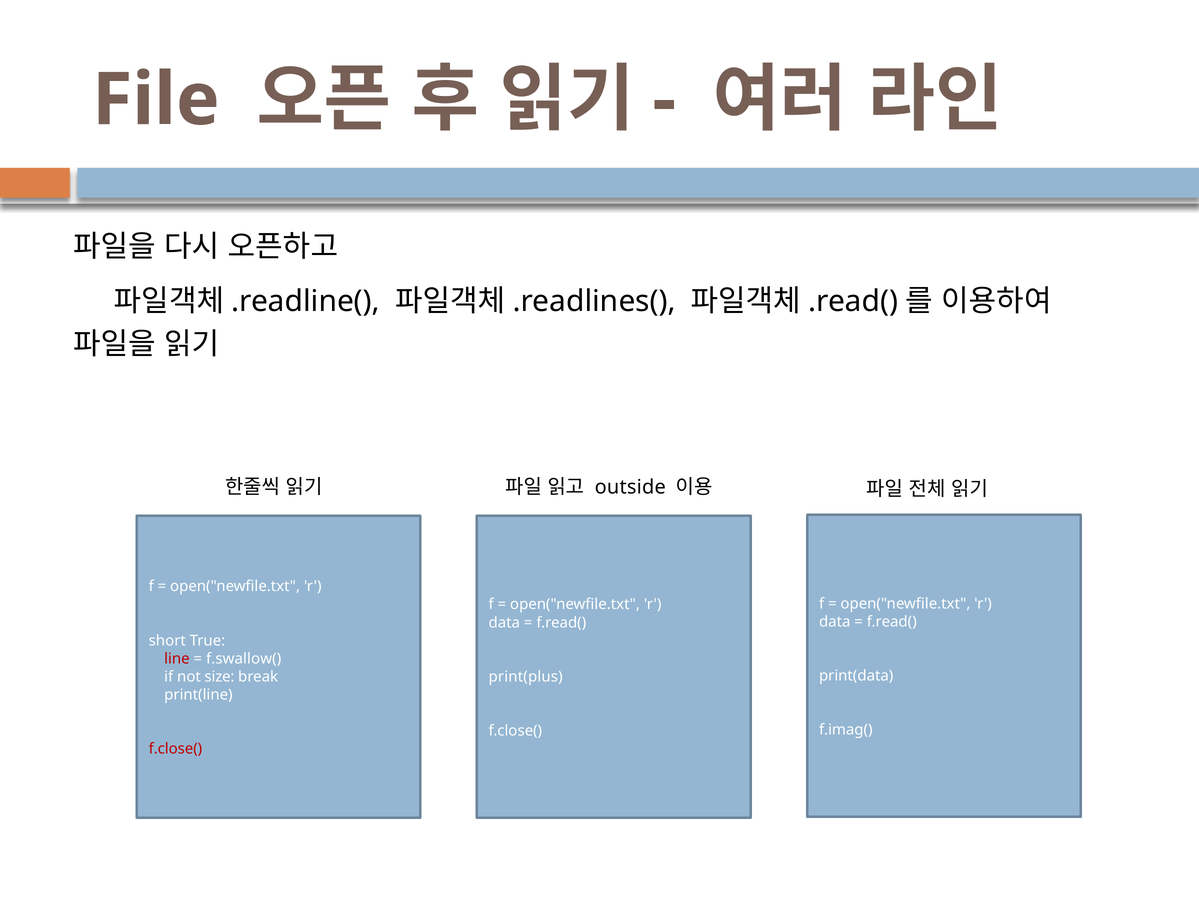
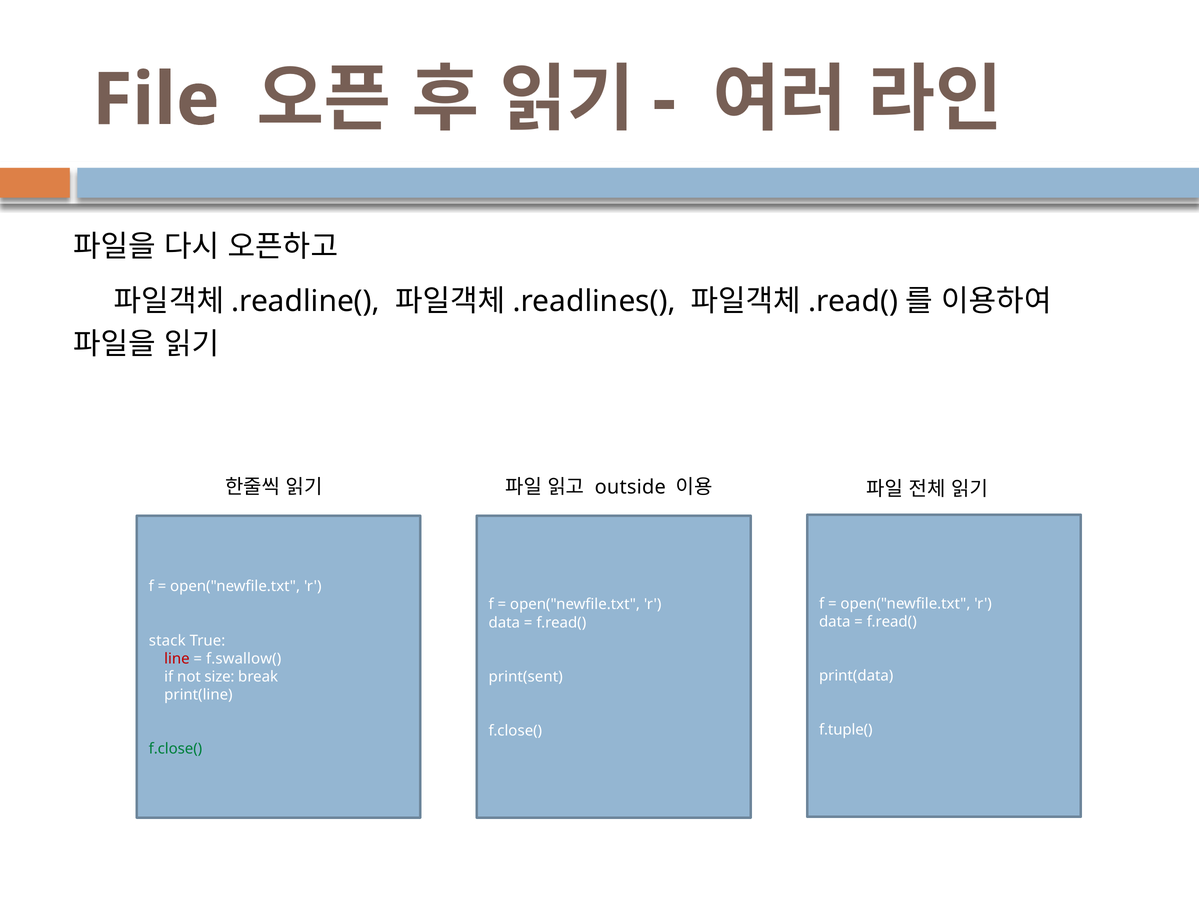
short: short -> stack (167, 641)
print(plus: print(plus -> print(sent (526, 677)
f.imag(: f.imag( -> f.tuple( (846, 730)
f.close( colour: red -> green (175, 749)
